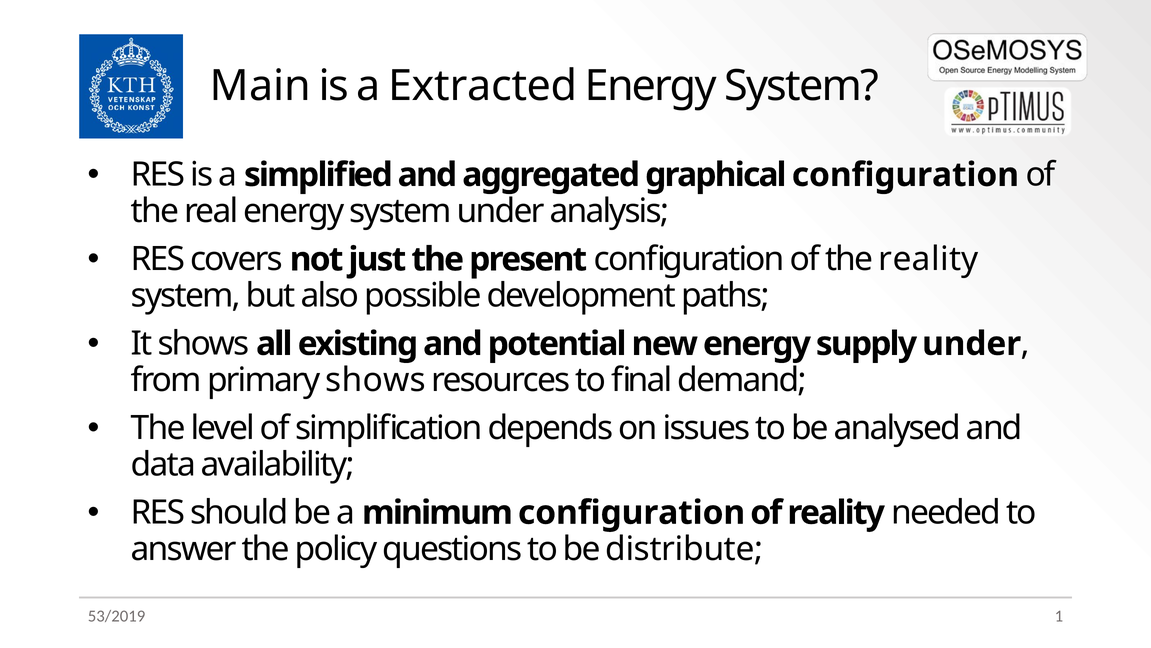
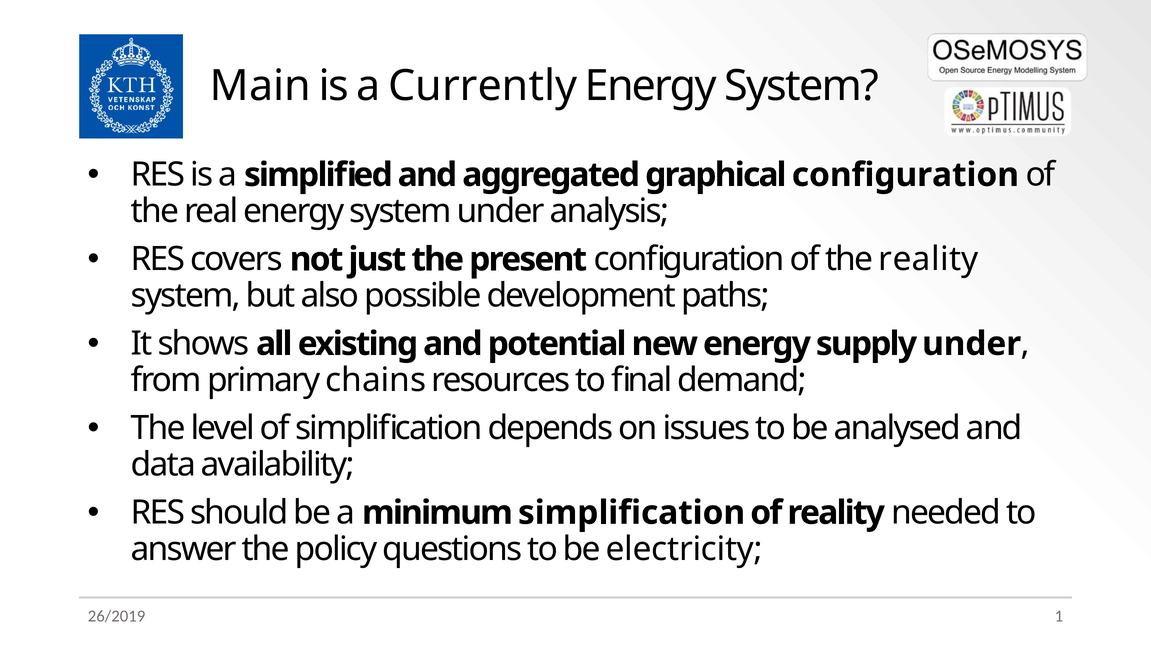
Extracted: Extracted -> Currently (483, 86)
primary shows: shows -> chains (376, 380)
minimum configuration: configuration -> simplification (632, 512)
distribute: distribute -> electricity (684, 548)
53/2019: 53/2019 -> 26/2019 (117, 616)
